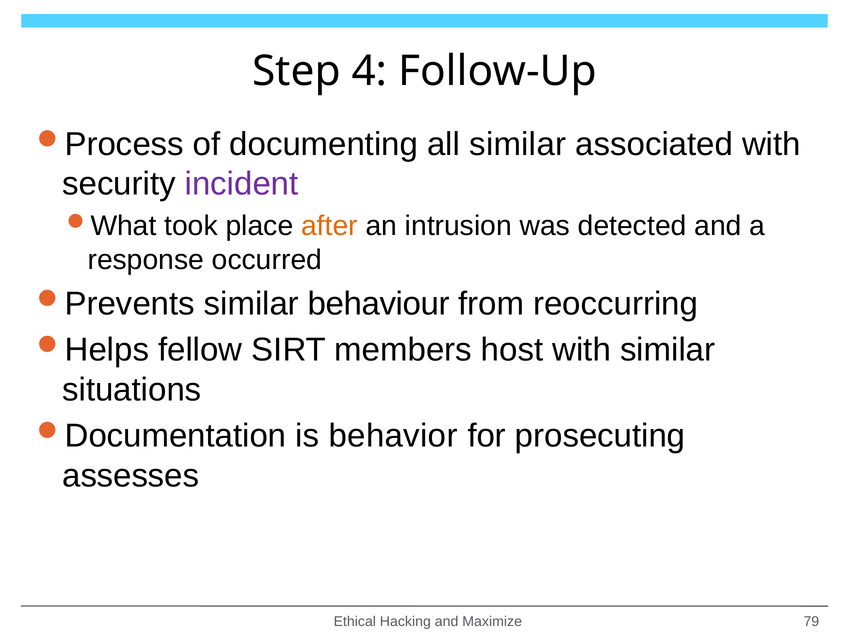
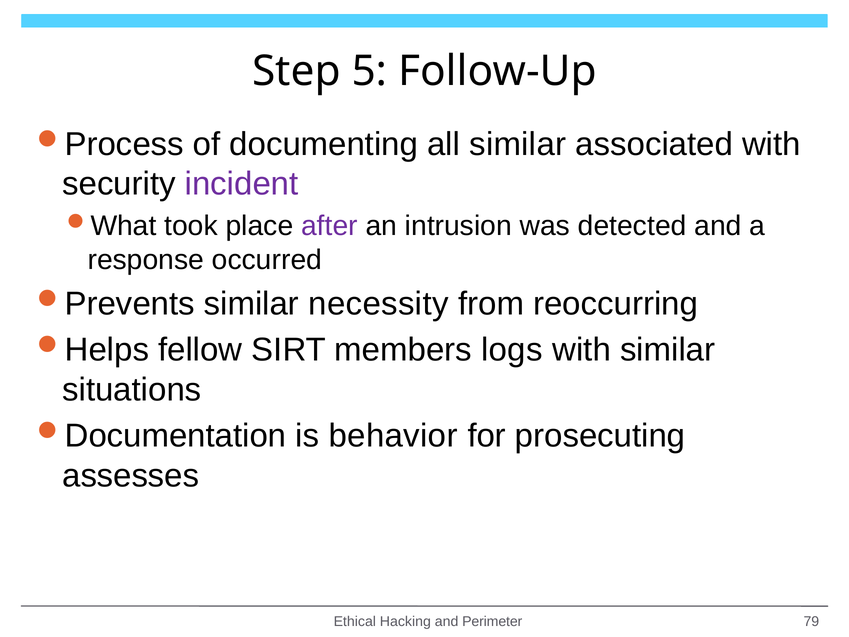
4: 4 -> 5 (369, 71)
after colour: orange -> purple (329, 226)
behaviour: behaviour -> necessity (378, 304)
host: host -> logs (512, 350)
Maximize: Maximize -> Perimeter (492, 621)
